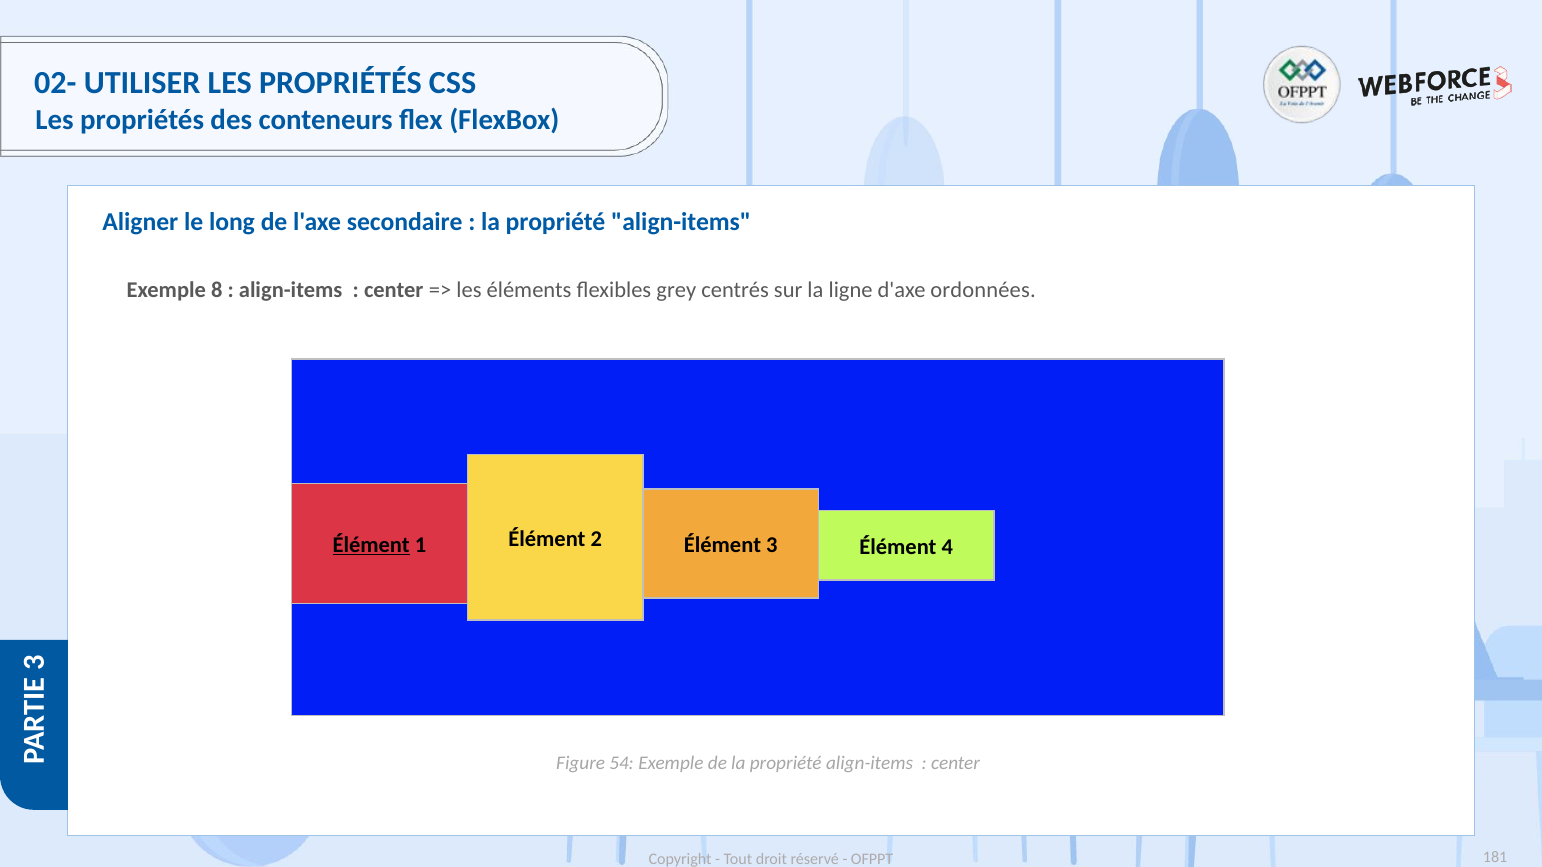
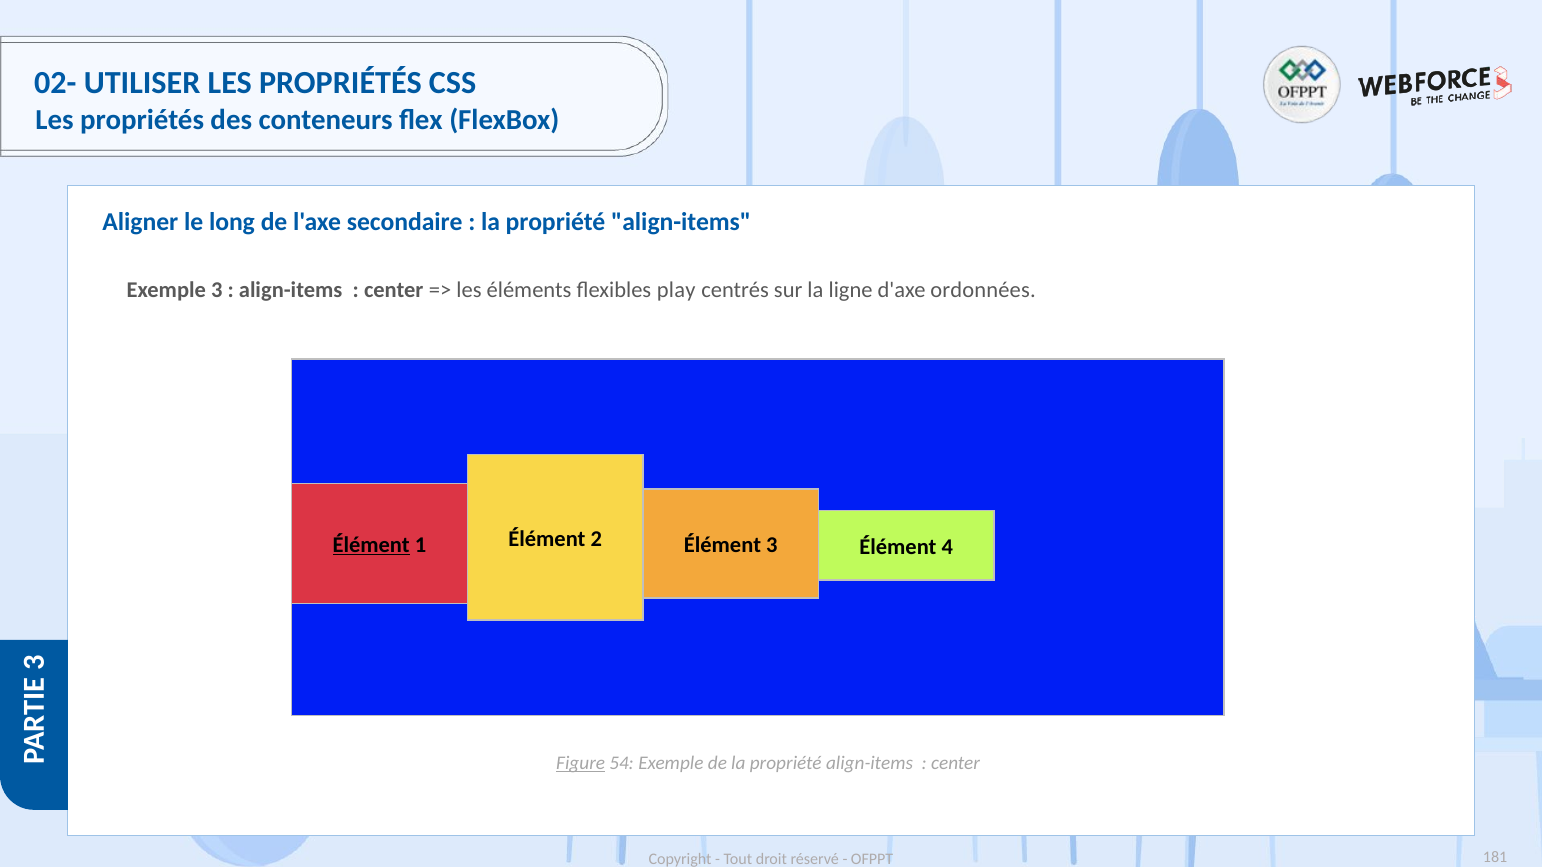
Exemple 8: 8 -> 3 (217, 290)
grey: grey -> play (676, 290)
Figure underline: none -> present (581, 764)
